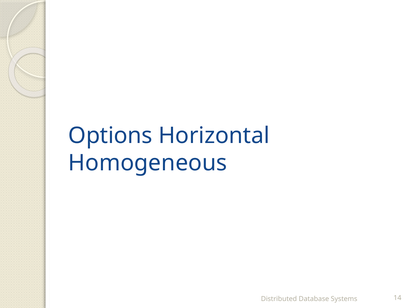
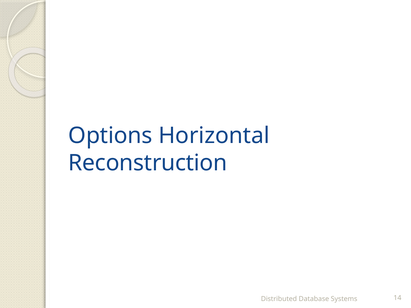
Homogeneous: Homogeneous -> Reconstruction (148, 163)
